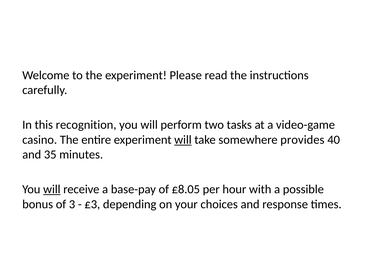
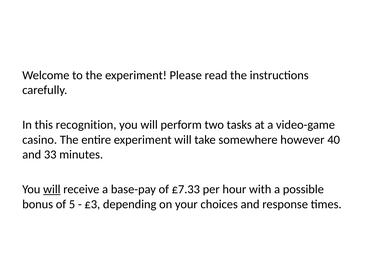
will underline: present -> none (183, 139)
provides: provides -> however (302, 139)
35: 35 -> 33 (50, 154)
£8.05: £8.05 -> £7.33 (186, 189)
3: 3 -> 5 (72, 204)
